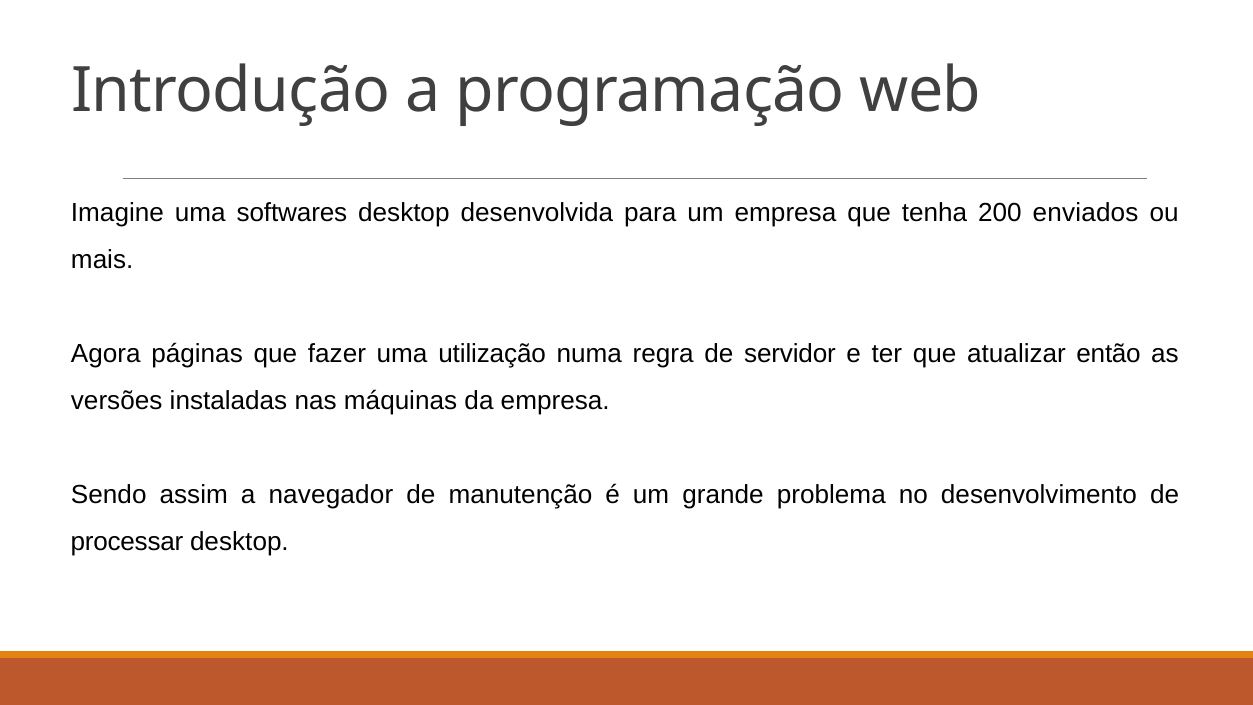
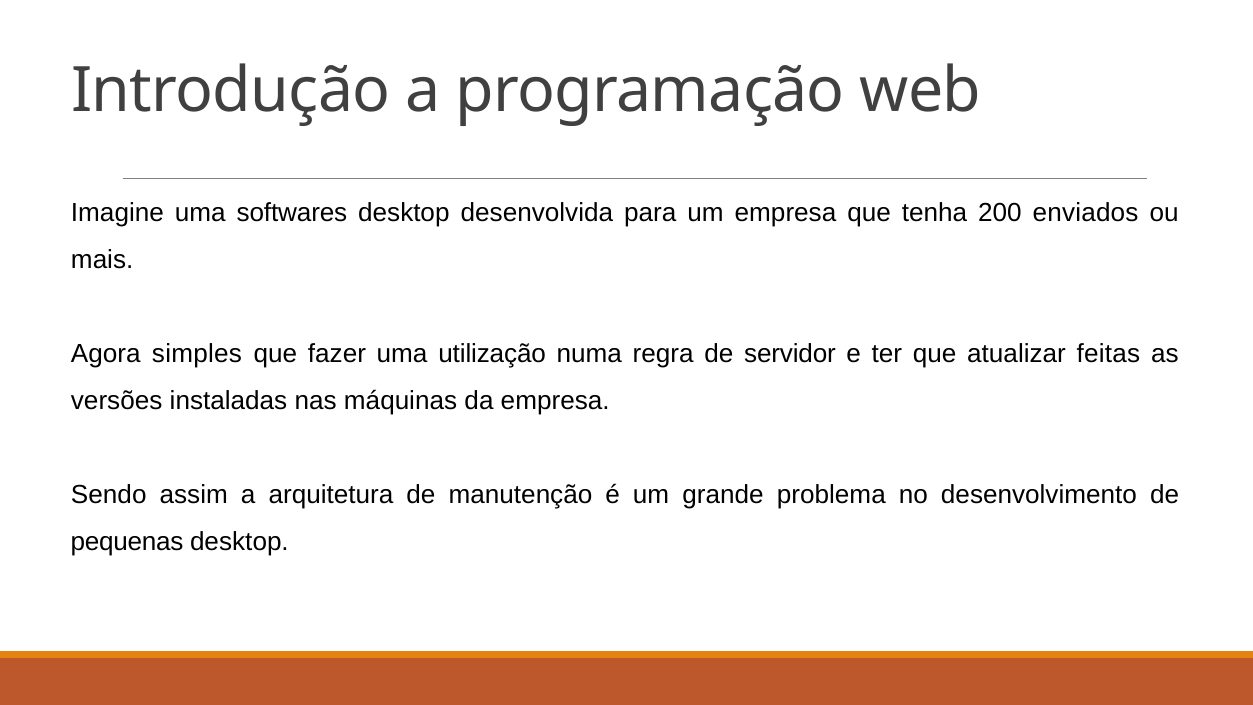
páginas: páginas -> simples (197, 353)
então: então -> feitas (1108, 353)
navegador: navegador -> arquitetura (331, 494)
processar: processar -> pequenas (127, 541)
